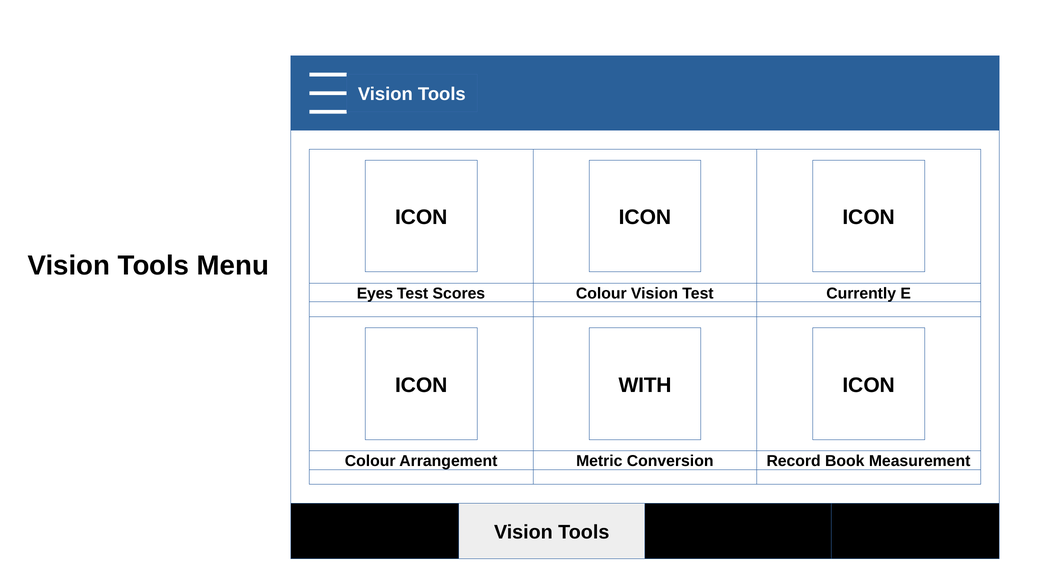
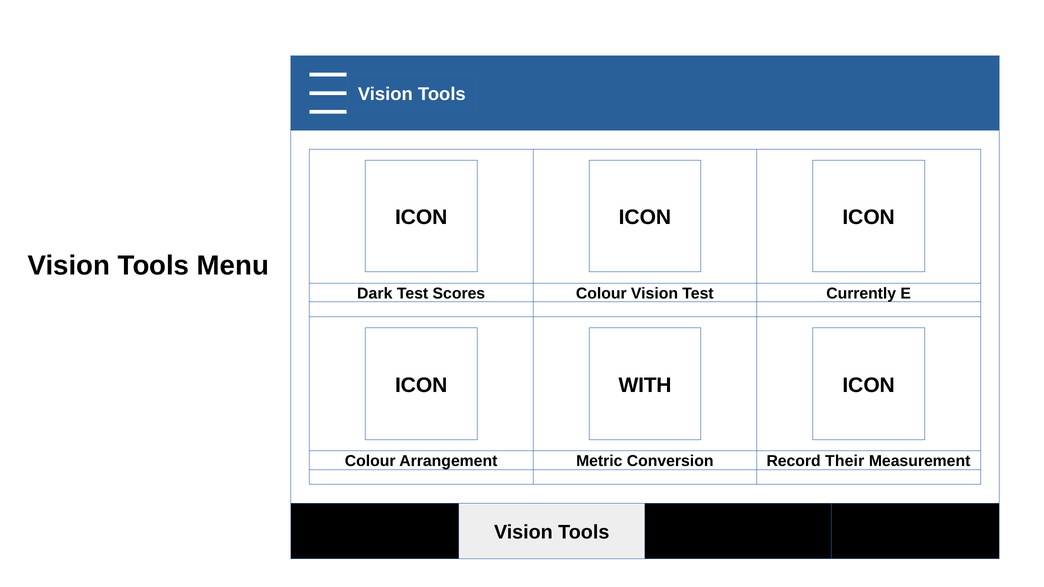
Eyes: Eyes -> Dark (375, 294)
Book: Book -> Their (845, 462)
